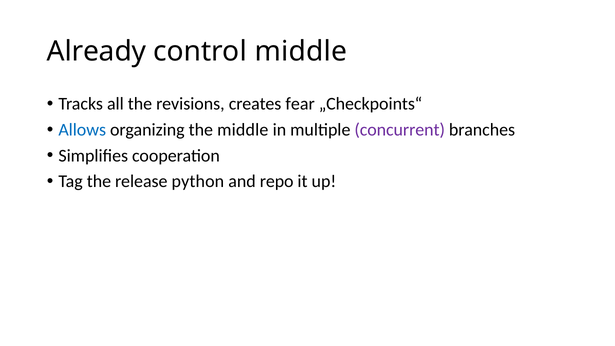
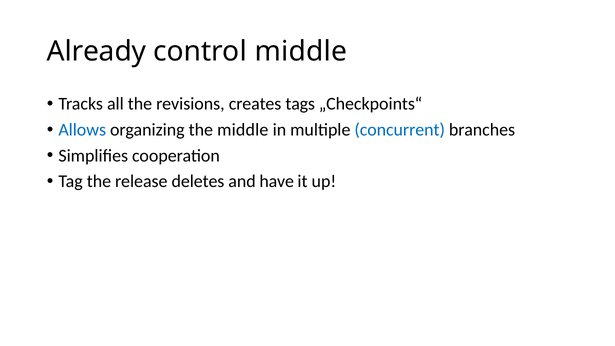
fear: fear -> tags (300, 104)
concurrent colour: purple -> blue (400, 130)
python: python -> deletes (198, 181)
repo: repo -> have (277, 181)
